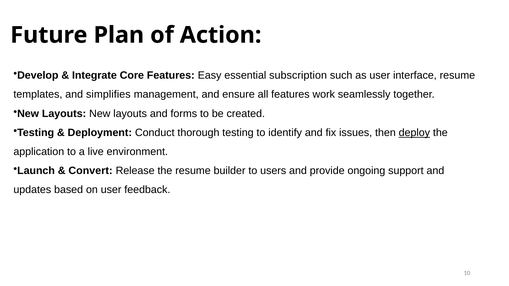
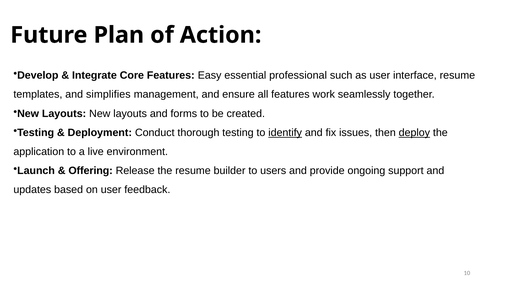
subscription: subscription -> professional (298, 76)
identify underline: none -> present (285, 133)
Convert: Convert -> Offering (91, 171)
